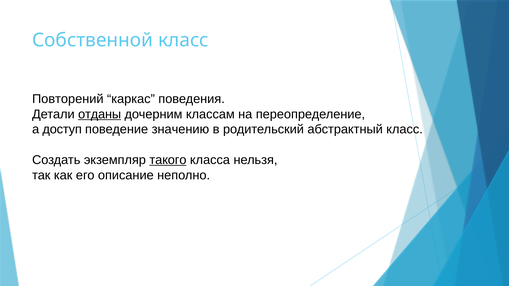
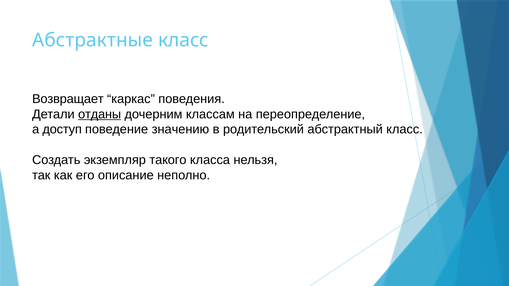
Собственной: Собственной -> Абстрактные (93, 40)
Повторений: Повторений -> Возвращает (68, 99)
такого underline: present -> none (168, 160)
